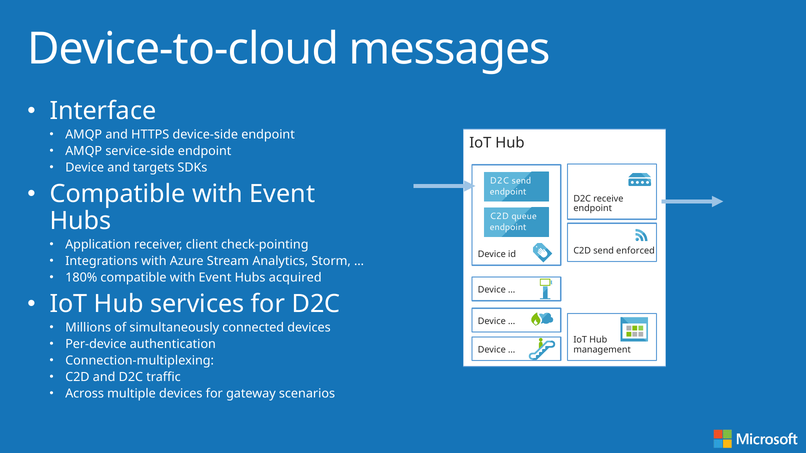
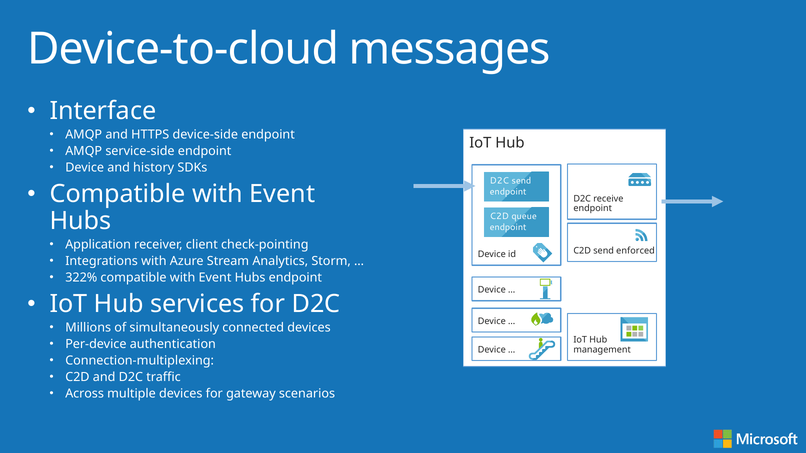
targets: targets -> history (154, 168)
180%: 180% -> 322% (81, 278)
Hubs acquired: acquired -> endpoint (295, 278)
